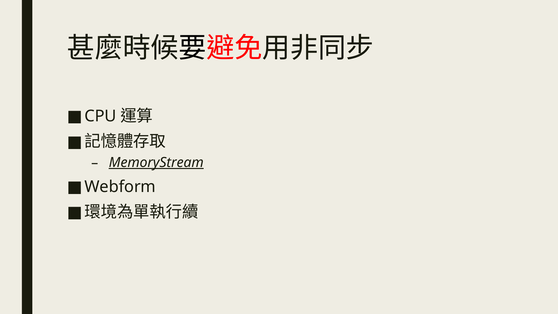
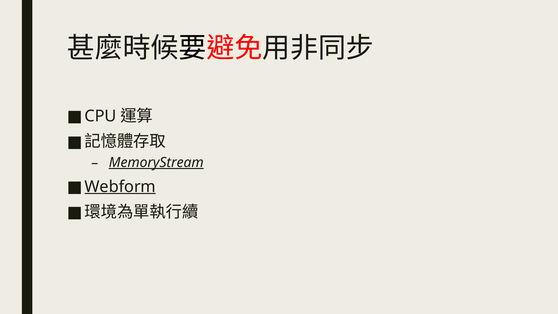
Webform underline: none -> present (120, 187)
